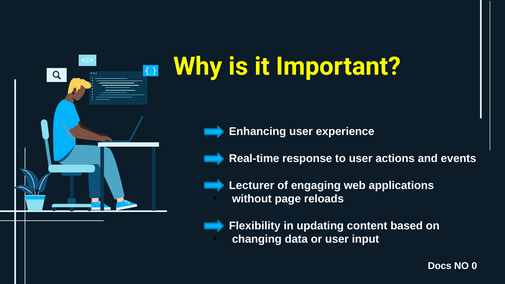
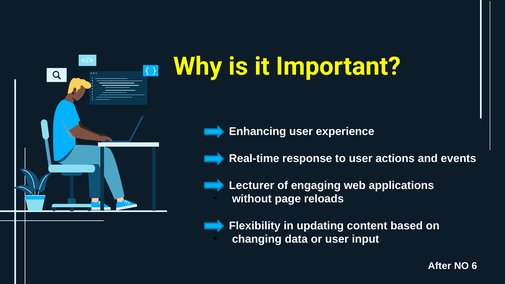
Docs: Docs -> After (440, 266)
0: 0 -> 6 (474, 266)
